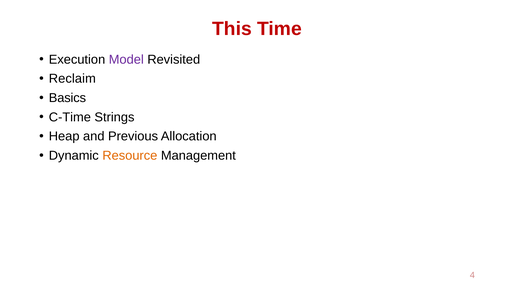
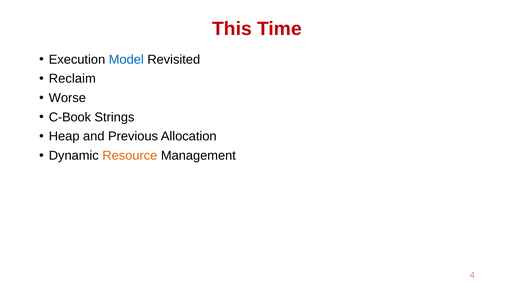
Model colour: purple -> blue (126, 60)
Basics: Basics -> Worse (67, 98)
C-Time: C-Time -> C-Book (70, 117)
